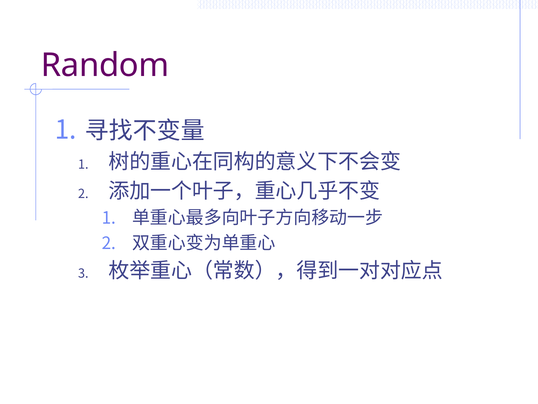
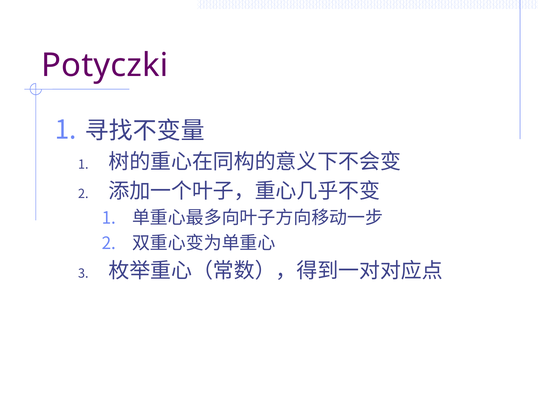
Random: Random -> Potyczki (105, 65)
